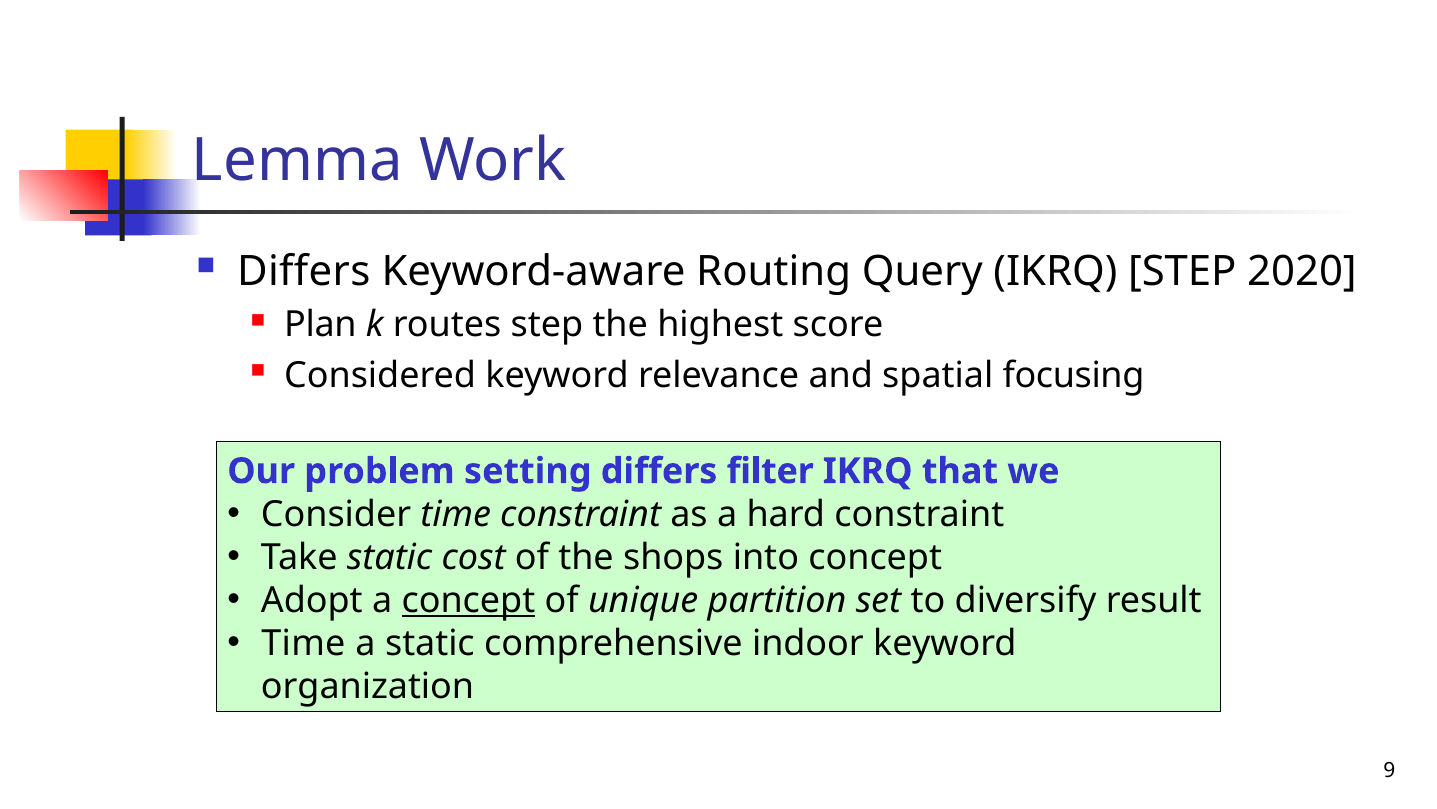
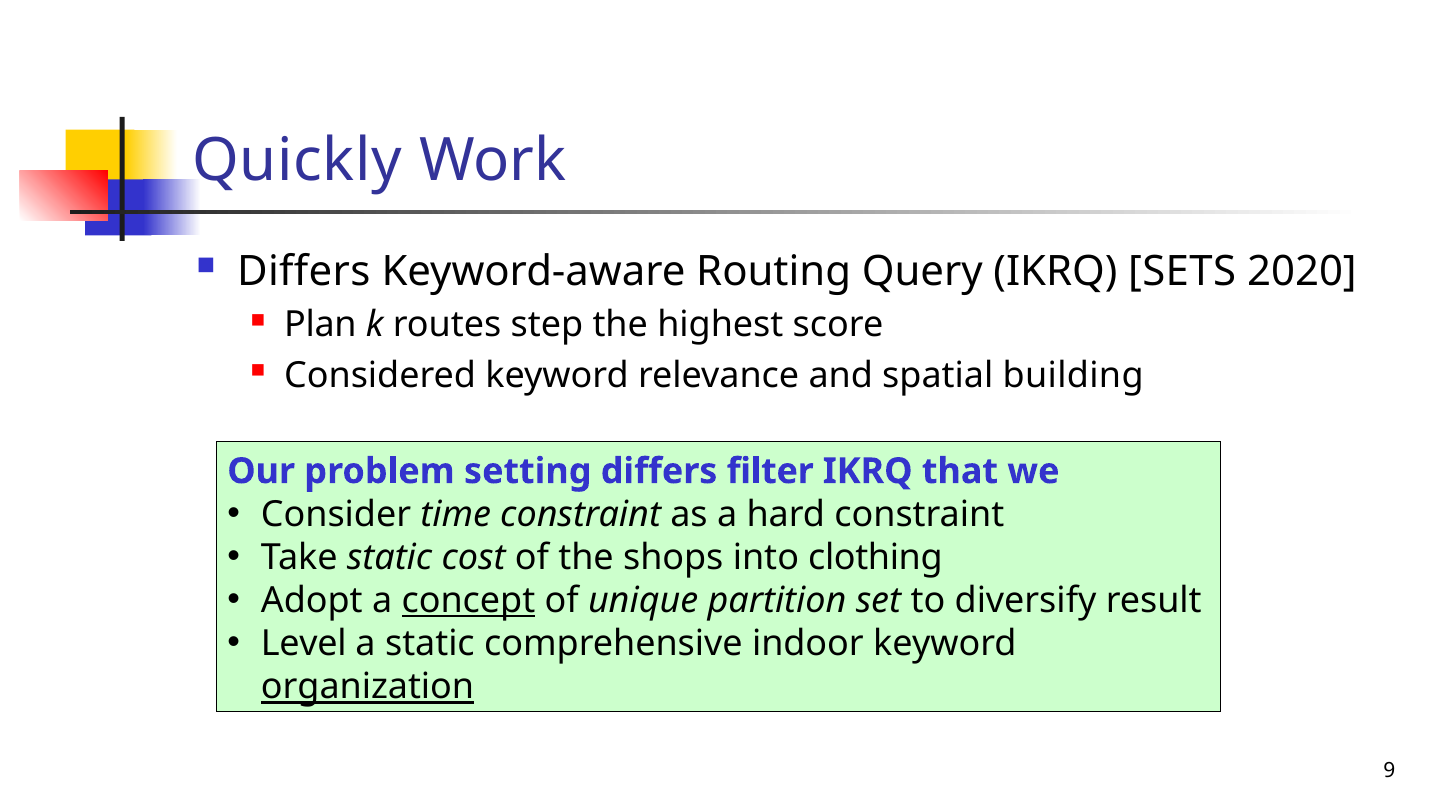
Lemma: Lemma -> Quickly (297, 160)
IKRQ STEP: STEP -> SETS (1182, 271)
focusing: focusing -> building (1073, 375)
into concept: concept -> clothing (875, 557)
Time: Time -> Level (304, 643)
organization underline: none -> present (368, 686)
